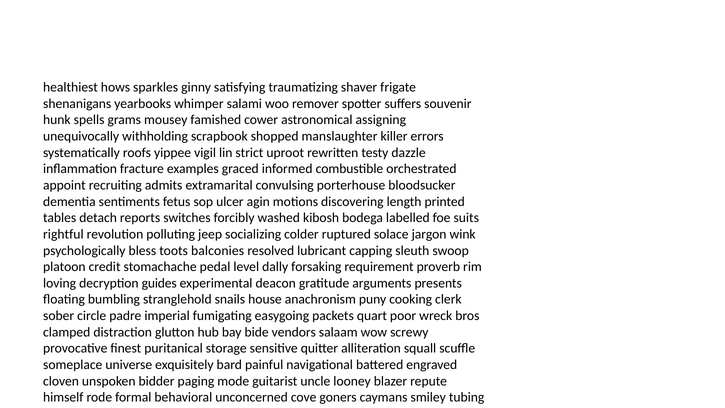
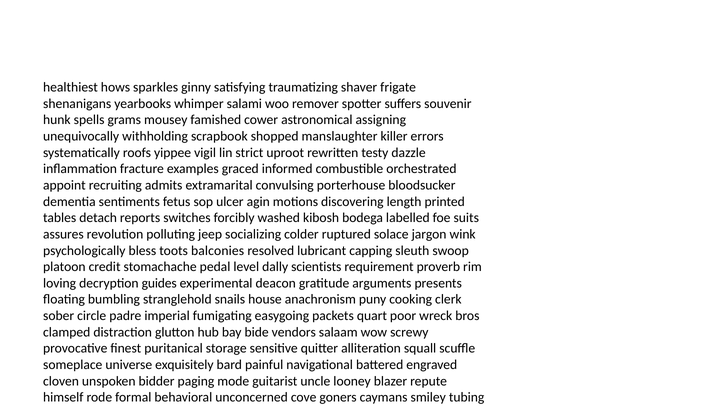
rightful: rightful -> assures (63, 234)
forsaking: forsaking -> scientists (316, 267)
